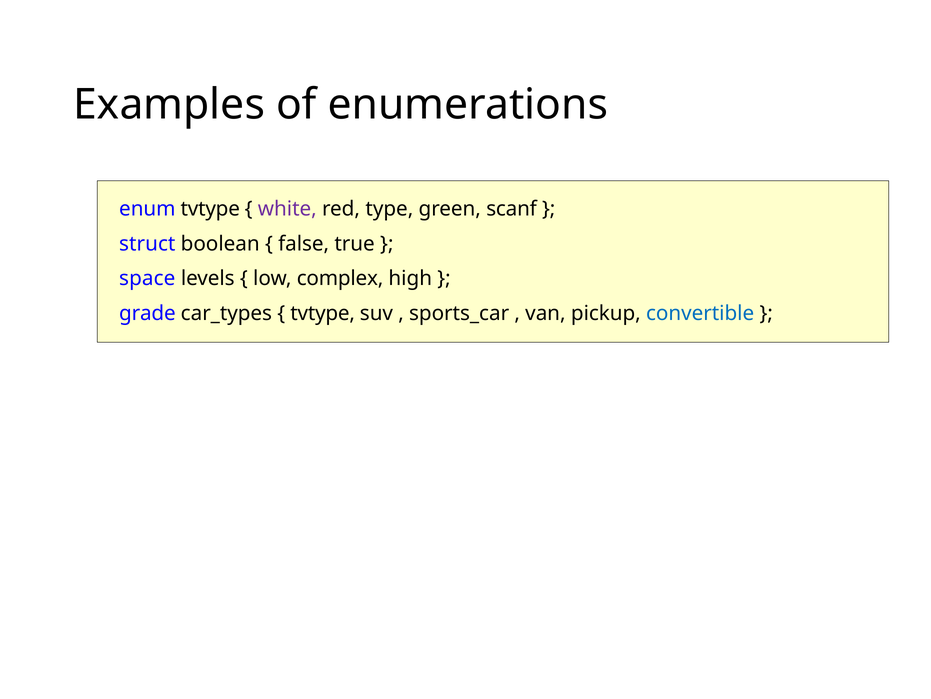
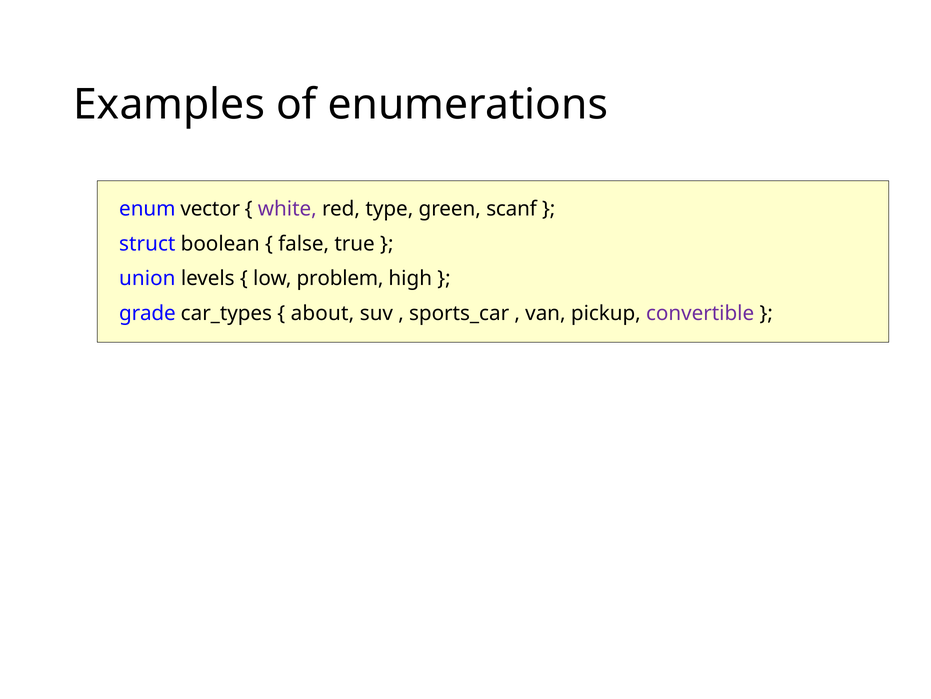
enum tvtype: tvtype -> vector (210, 209)
space: space -> union (147, 278)
complex: complex -> problem (340, 278)
tvtype: tvtype -> about (322, 313)
convertible colour: blue -> purple (700, 313)
